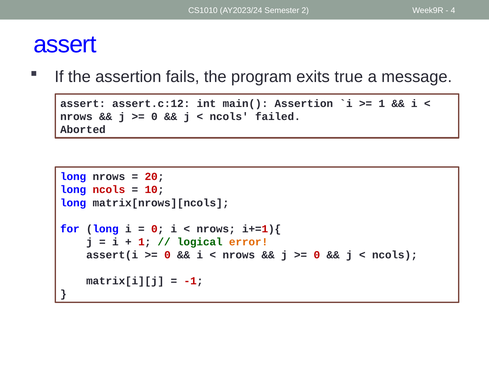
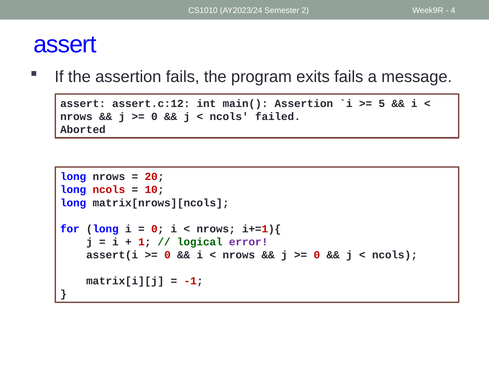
exits true: true -> fails (349, 77)
1: 1 -> 5 (382, 104)
error colour: orange -> purple (249, 242)
